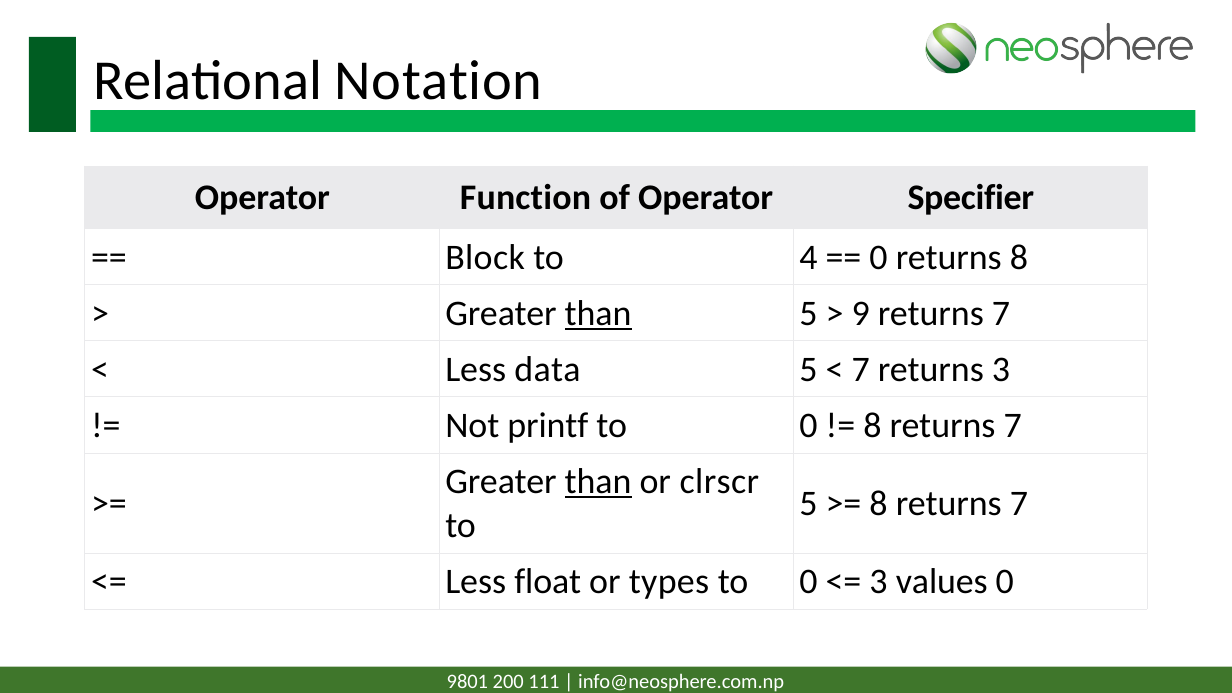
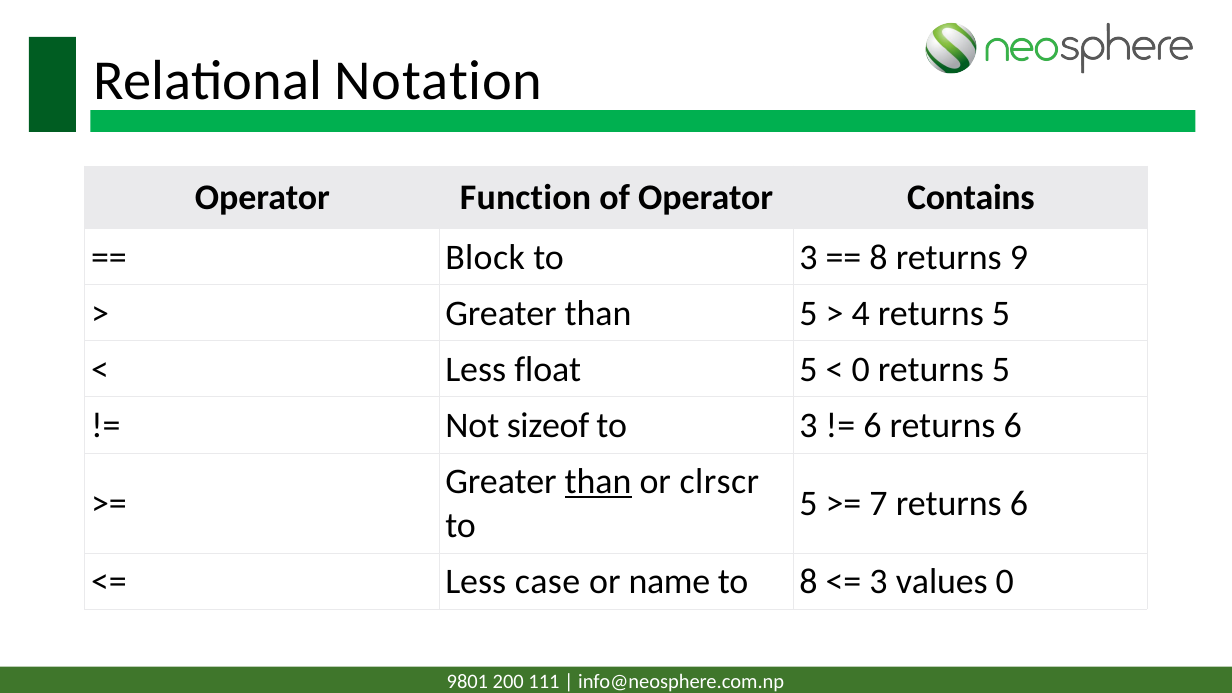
Specifier: Specifier -> Contains (971, 198)
4: 4 -> 3 (809, 257)
0: 0 -> 8 (879, 257)
returns 8: 8 -> 9 (1019, 257)
than underline: present -> none (598, 313)
9: 9 -> 4 (861, 313)
7: 7 -> 5 (1001, 313)
data: data -> float (548, 369)
7: 7 -> 0 (861, 369)
3: 3 -> 5 (1001, 369)
printf: printf -> sizeof (548, 425)
0: 0 -> 3 (809, 425)
8: 8 -> 6 (872, 425)
7: 7 -> 6 (1013, 425)
8: 8 -> 7 (879, 504)
7: 7 -> 6 (1019, 504)
float: float -> case (548, 582)
types: types -> name (669, 582)
0: 0 -> 8 (809, 582)
